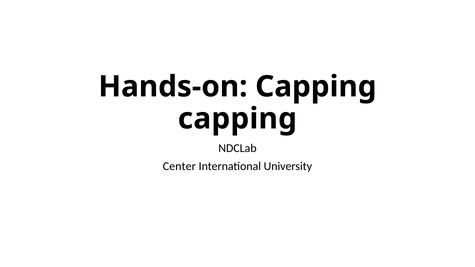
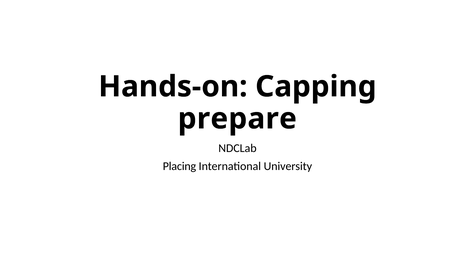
capping: capping -> prepare (237, 119)
Center: Center -> Placing (179, 166)
